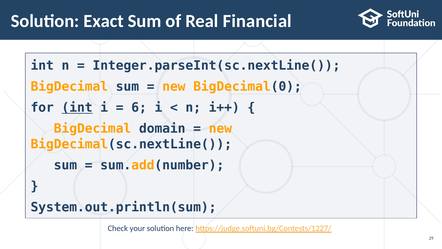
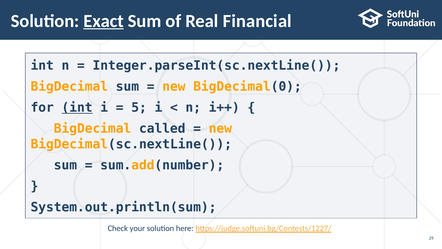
Exact underline: none -> present (104, 21)
6: 6 -> 5 (139, 108)
domain: domain -> called (162, 129)
